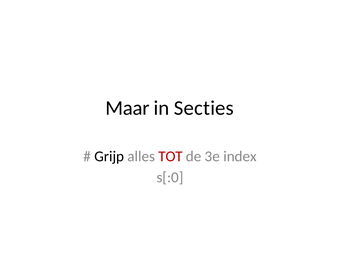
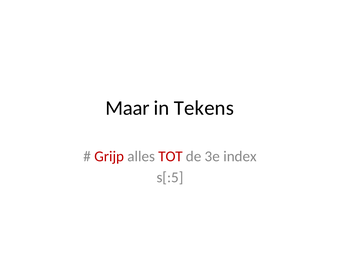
Secties: Secties -> Tekens (204, 108)
Grijp colour: black -> red (109, 156)
s[:0: s[:0 -> s[:5 (170, 177)
